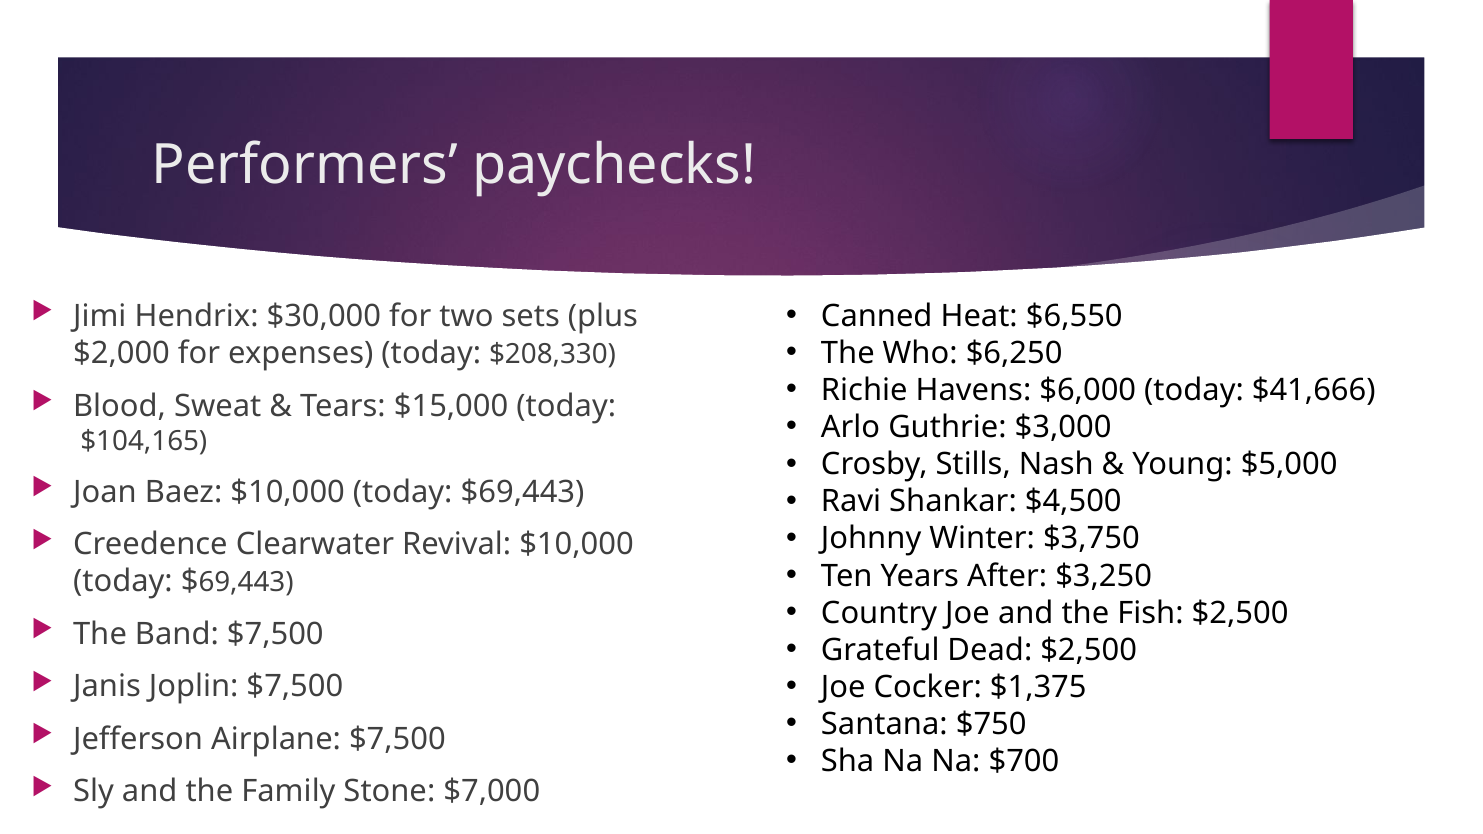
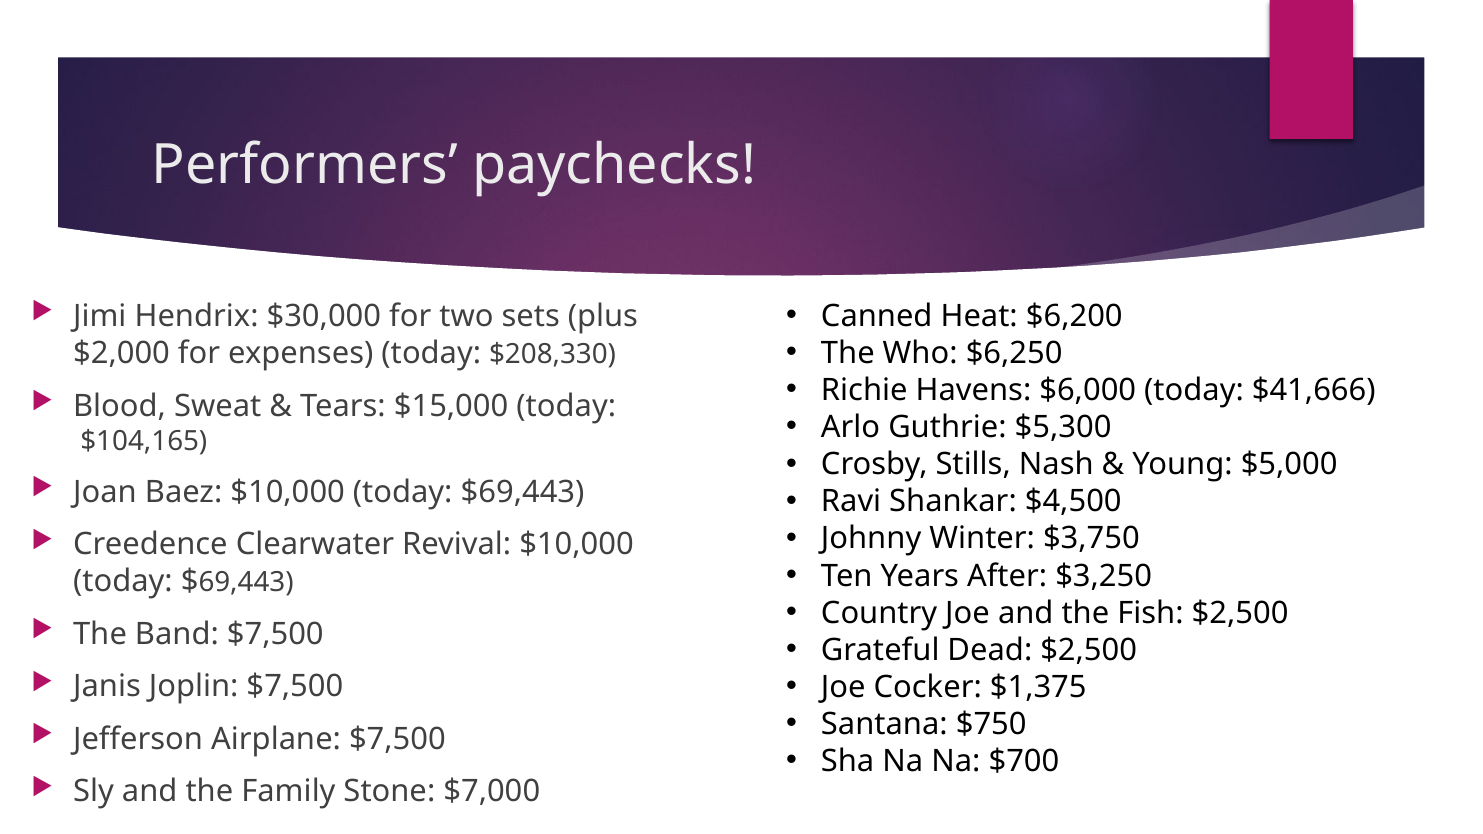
$6,550: $6,550 -> $6,200 (1074, 316)
$3,000: $3,000 -> $5,300 (1063, 428)
